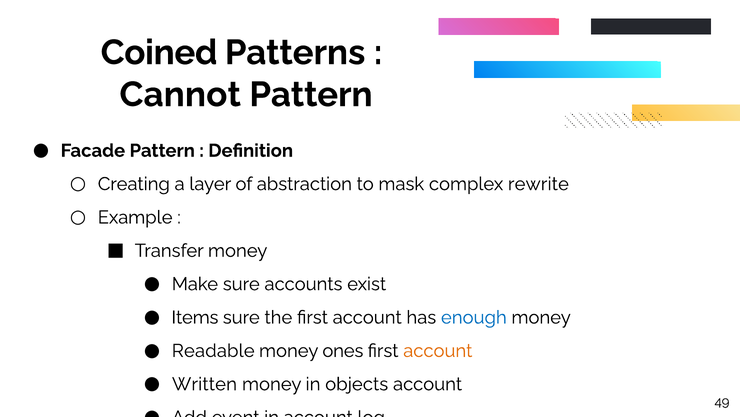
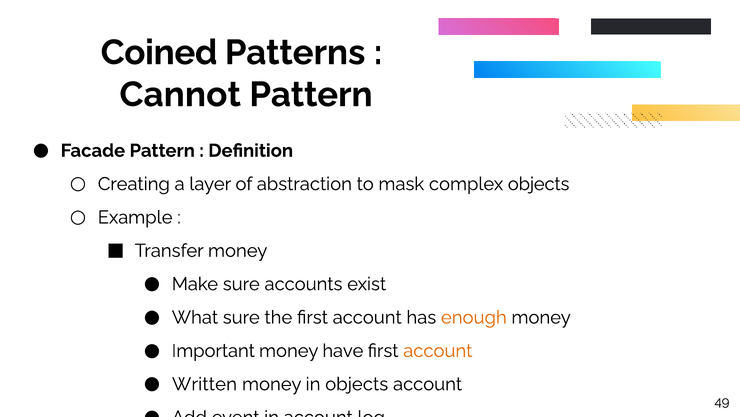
complex rewrite: rewrite -> objects (539, 184)
Items: Items -> What (195, 317)
enough colour: blue -> orange (474, 317)
Readable: Readable -> Important (213, 350)
ones: ones -> have (343, 350)
